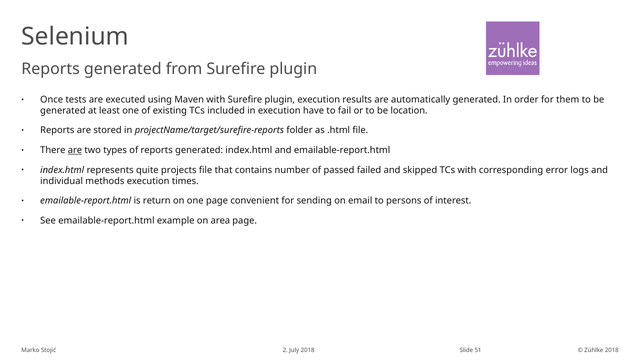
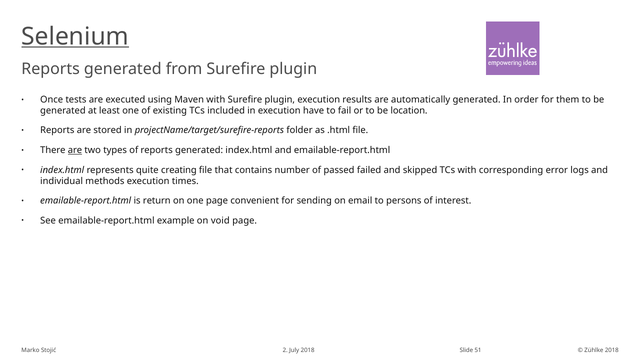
Selenium underline: none -> present (75, 36)
projects: projects -> creating (179, 170)
area: area -> void (220, 221)
